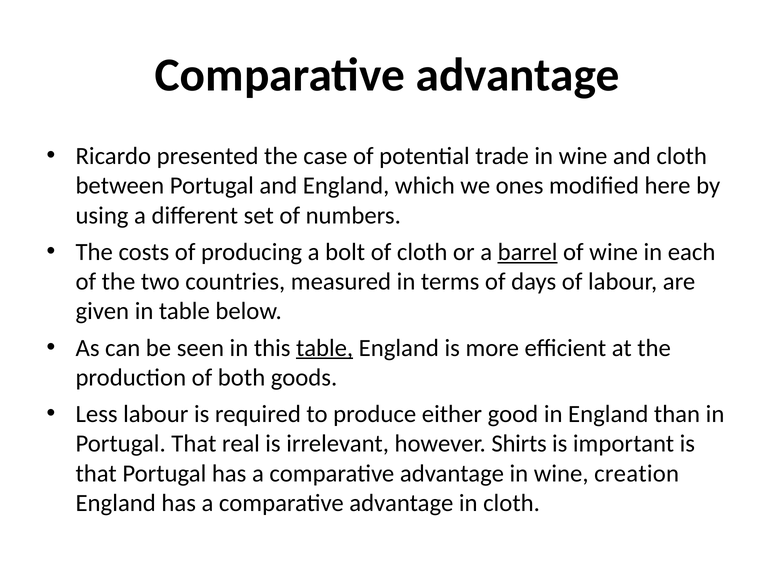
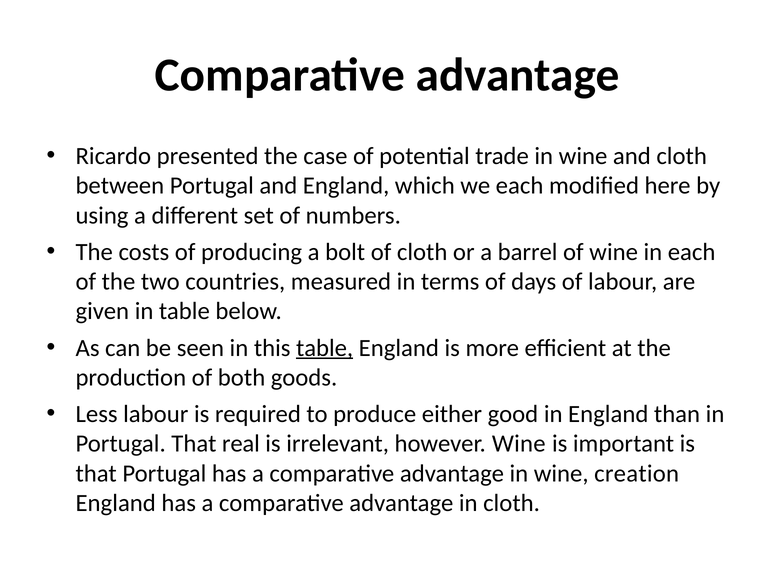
we ones: ones -> each (520, 186)
barrel underline: present -> none (528, 252)
however Shirts: Shirts -> Wine (519, 444)
